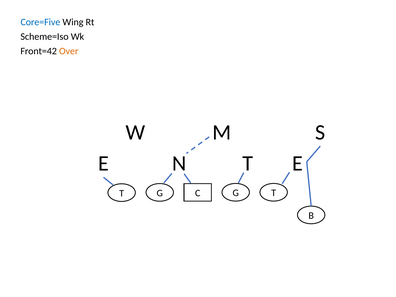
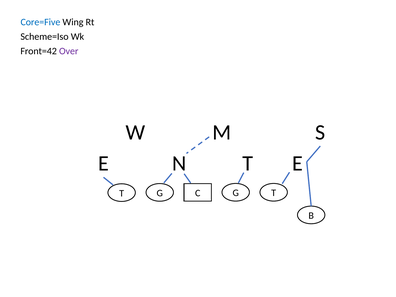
Over colour: orange -> purple (69, 51)
